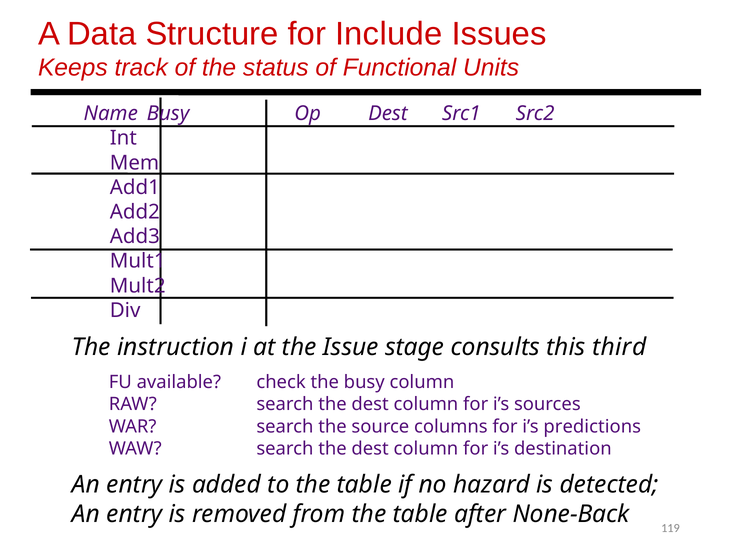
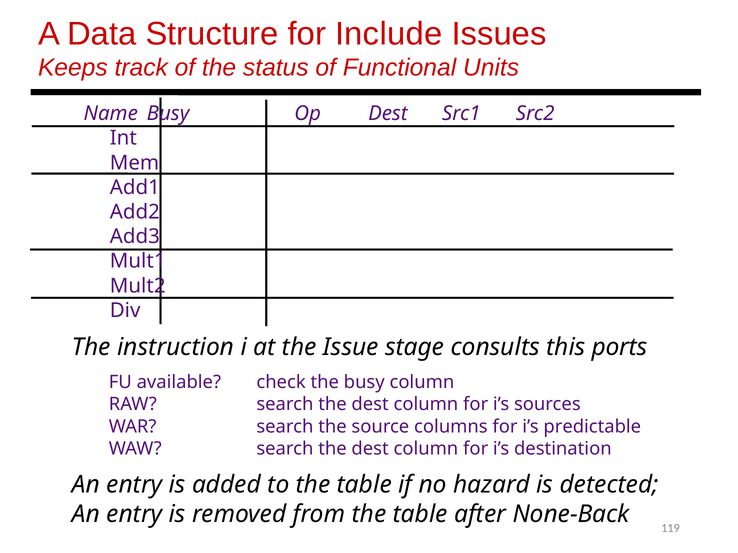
third: third -> ports (620, 347)
predictions: predictions -> predictable (592, 427)
